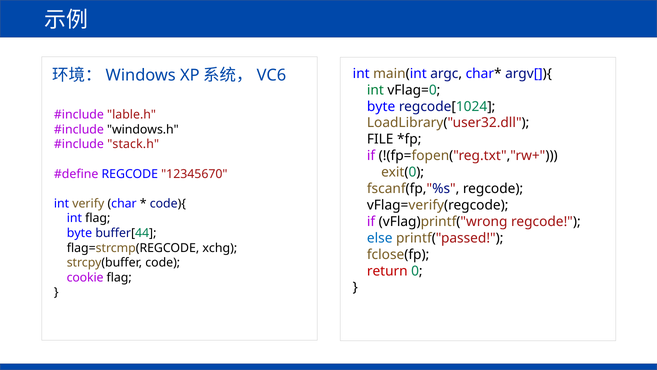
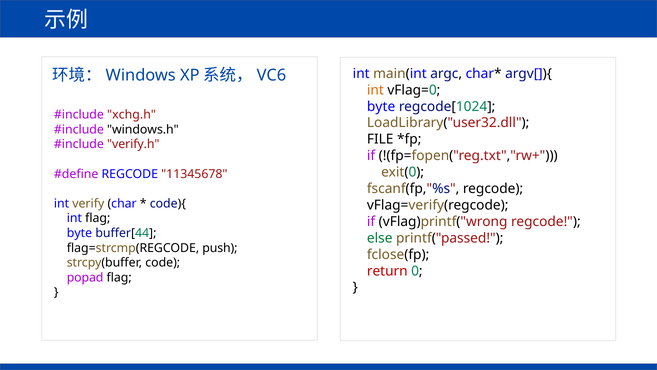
int colour: green -> orange (375, 90)
lable.h: lable.h -> xchg.h (132, 115)
stack.h: stack.h -> verify.h (133, 144)
12345670: 12345670 -> 11345678 (194, 174)
else colour: blue -> green (380, 238)
xchg: xchg -> push (220, 248)
cookie: cookie -> popad (85, 277)
